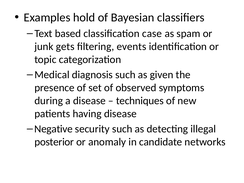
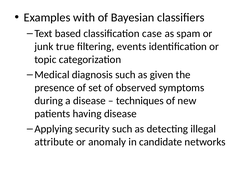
hold: hold -> with (84, 18)
gets: gets -> true (65, 46)
Negative: Negative -> Applying (54, 129)
posterior: posterior -> attribute (54, 142)
